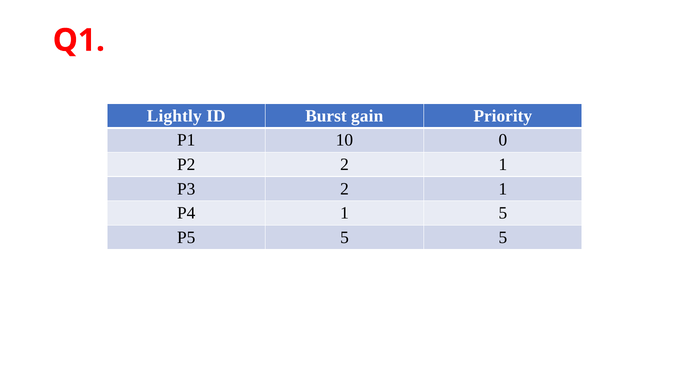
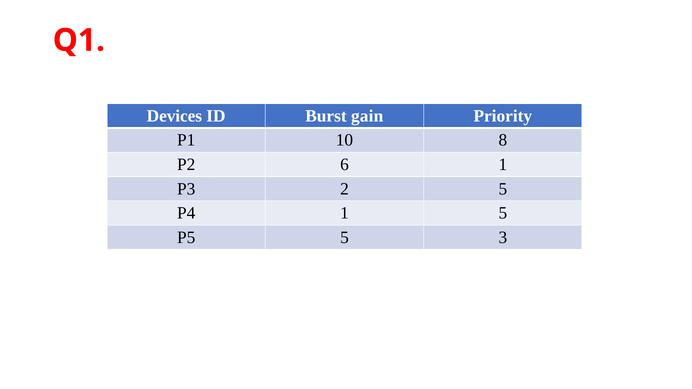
Lightly: Lightly -> Devices (174, 116)
0: 0 -> 8 (503, 140)
P2 2: 2 -> 6 (344, 165)
P3 2 1: 1 -> 5 (503, 189)
5 5: 5 -> 3 (503, 238)
